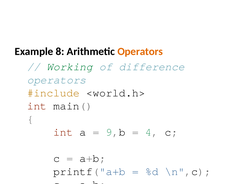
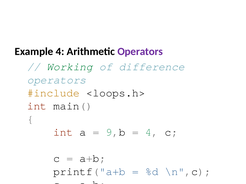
Example 8: 8 -> 4 (60, 52)
Operators colour: orange -> purple (140, 52)
<world.h>: <world.h> -> <loops.h> (116, 93)
